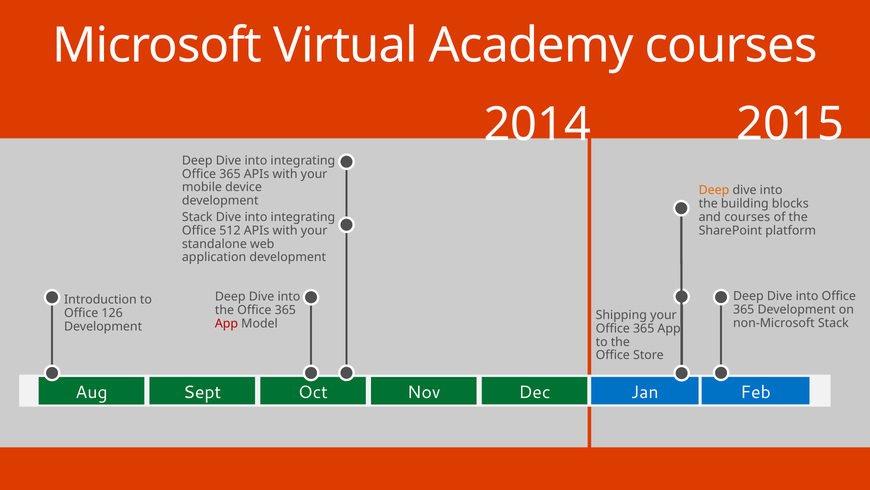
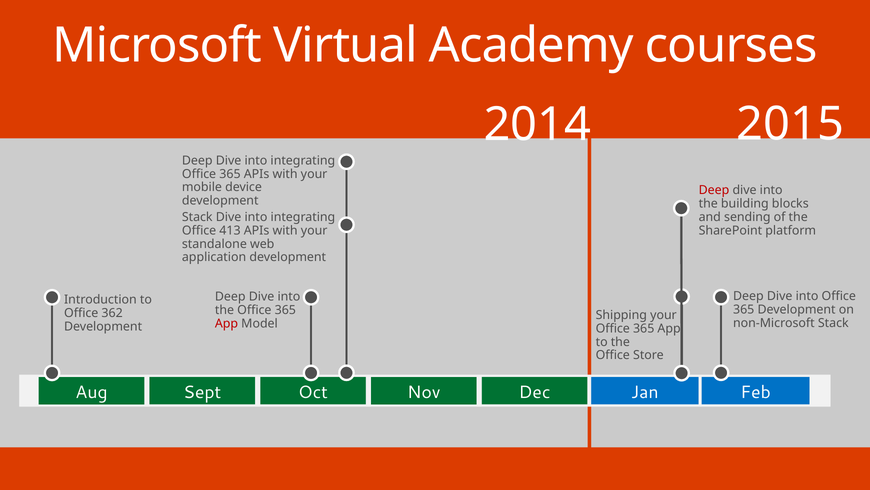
Deep colour: orange -> red (714, 190)
and courses: courses -> sending (747, 217)
512: 512 -> 413 (230, 230)
126: 126 -> 362 (112, 313)
